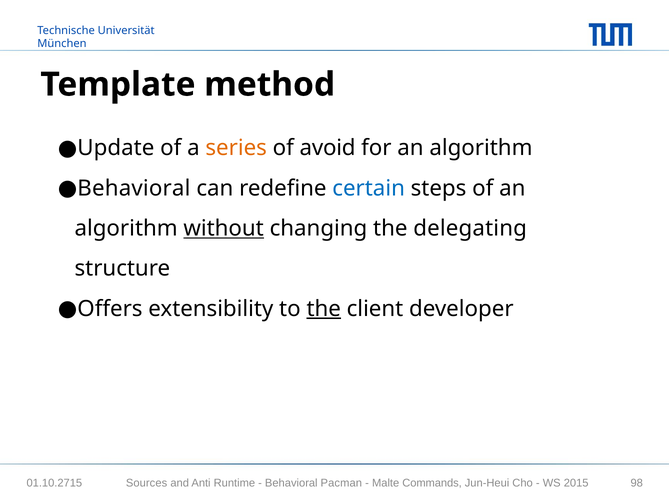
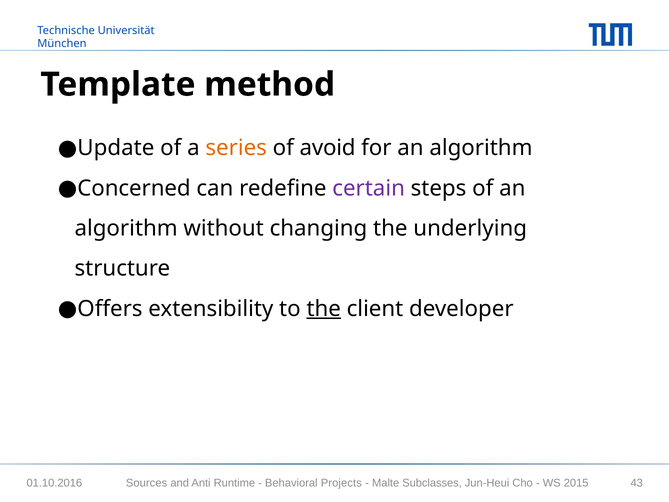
Behavioral: Behavioral -> Concerned (134, 188)
certain colour: blue -> purple (369, 188)
without underline: present -> none (224, 228)
delegating: delegating -> underlying (470, 228)
01.10.2715: 01.10.2715 -> 01.10.2016 (54, 483)
Pacman: Pacman -> Projects (341, 483)
Commands: Commands -> Subclasses (432, 483)
98: 98 -> 43 (637, 483)
